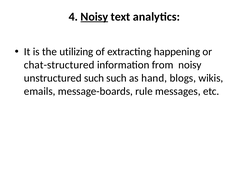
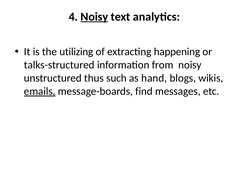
chat-structured: chat-structured -> talks-structured (59, 65)
unstructured such: such -> thus (94, 78)
emails underline: none -> present (40, 91)
rule: rule -> find (144, 91)
